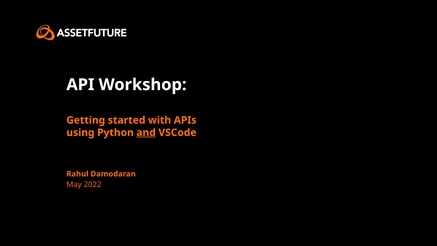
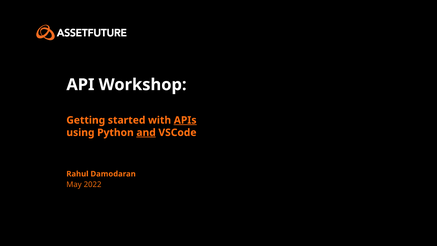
APIs underline: none -> present (185, 120)
